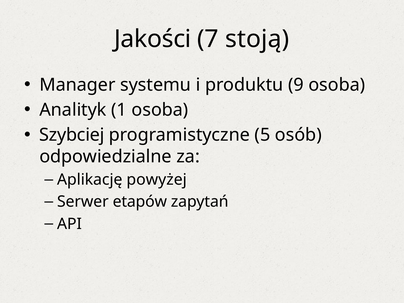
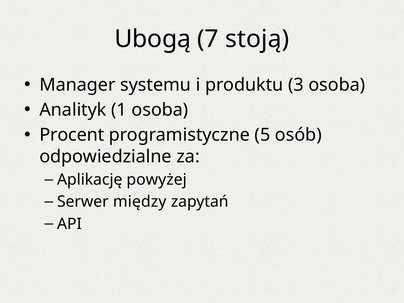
Jakości: Jakości -> Ubogą (153, 39)
9: 9 -> 3 (296, 85)
Szybciej: Szybciej -> Procent (72, 135)
etapów: etapów -> między (140, 202)
